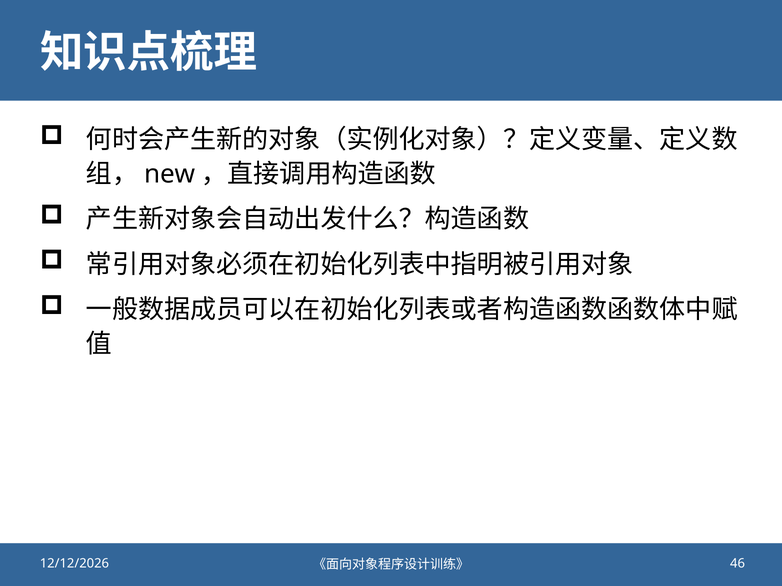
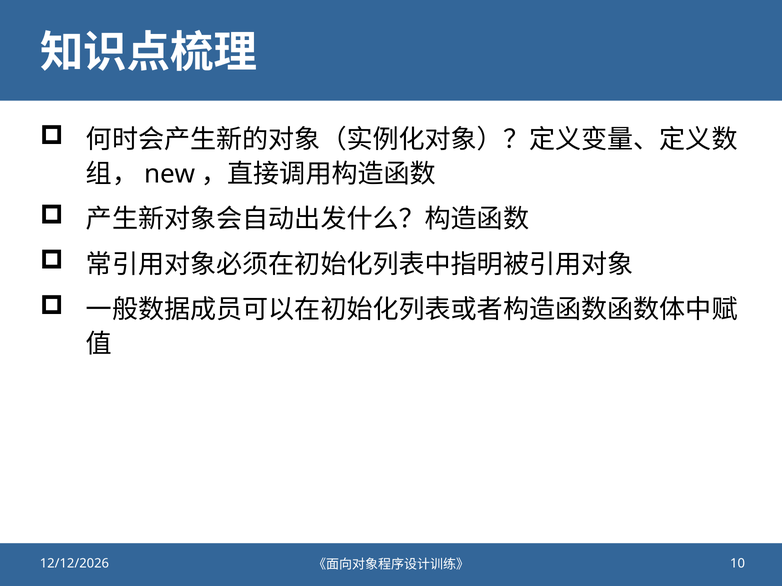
46: 46 -> 10 (738, 564)
